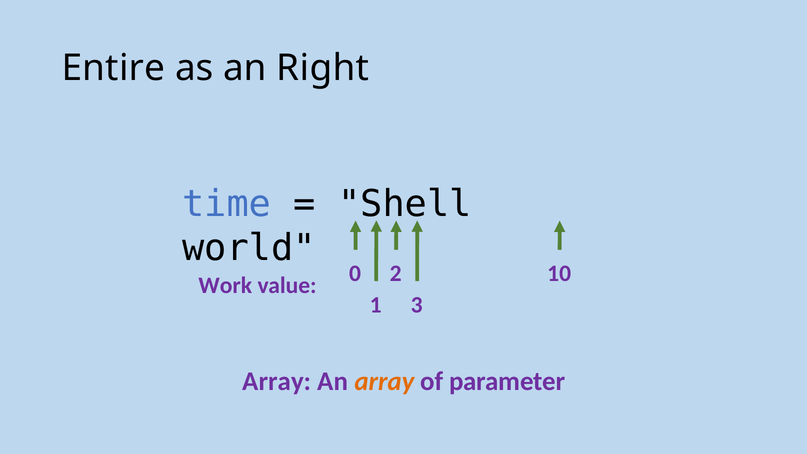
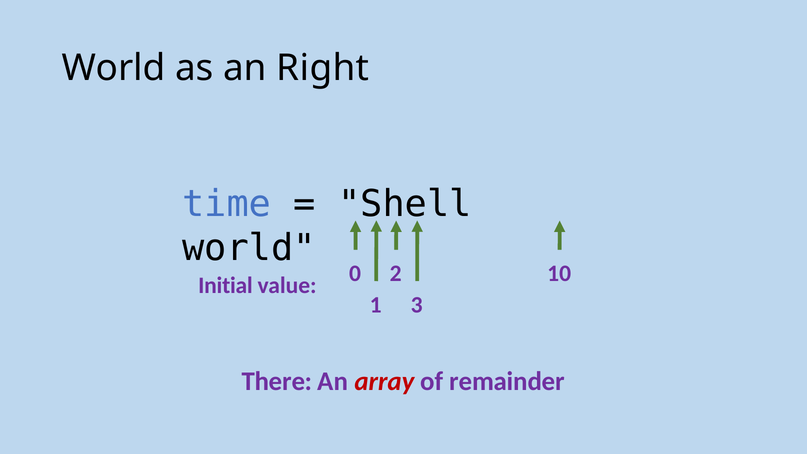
Entire: Entire -> World (114, 68)
Work: Work -> Initial (225, 285)
Array: Array -> There (277, 381)
array colour: orange -> red (384, 381)
parameter: parameter -> remainder (507, 381)
